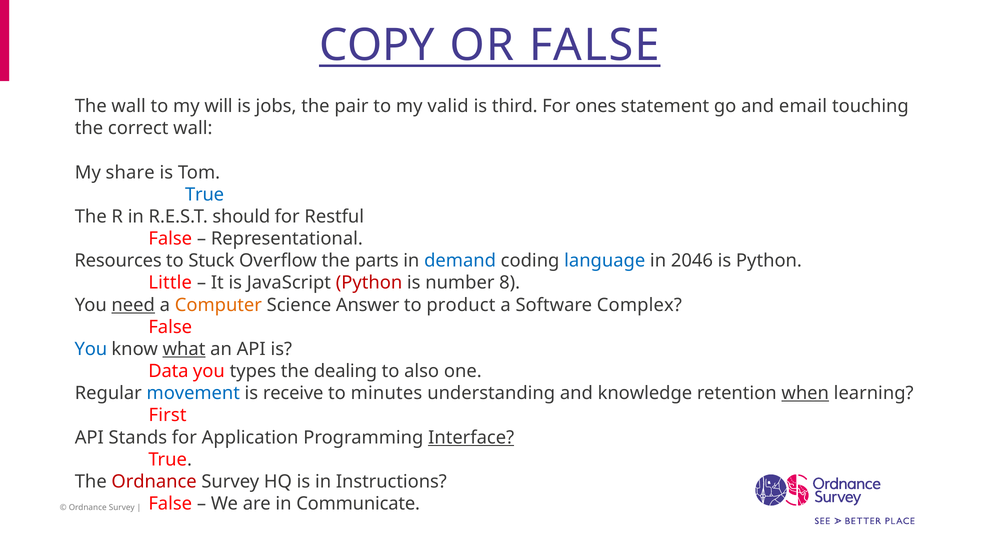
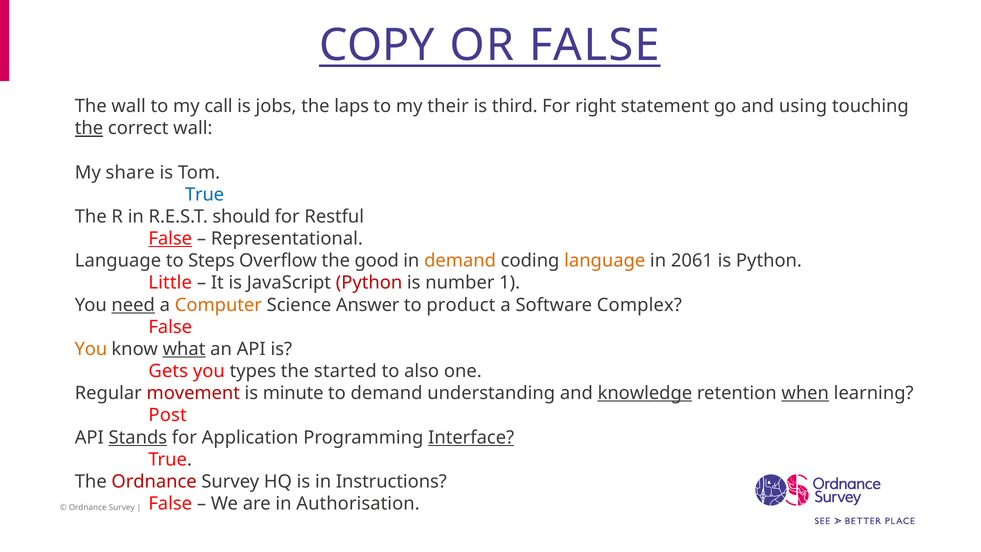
will: will -> call (219, 106)
pair: pair -> laps (352, 106)
valid: valid -> their (448, 106)
ones: ones -> right (596, 106)
email: email -> using (803, 106)
the underline: none -> present (89, 128)
False underline: none -> present (170, 239)
Resources: Resources -> Language (118, 261)
Stuck: Stuck -> Steps (211, 261)
parts: parts -> good (377, 261)
demand colour: blue -> orange (460, 261)
language colour: blue -> orange (605, 261)
2046: 2046 -> 2061 (692, 261)
8: 8 -> 1 (510, 283)
You colour: blue -> orange (91, 349)
Data: Data -> Gets (168, 371)
dealing: dealing -> started (345, 371)
movement colour: blue -> red (193, 393)
receive: receive -> minute (293, 393)
to minutes: minutes -> demand (387, 393)
knowledge underline: none -> present (645, 393)
First: First -> Post (168, 415)
Stands underline: none -> present (138, 437)
Communicate: Communicate -> Authorisation (358, 504)
